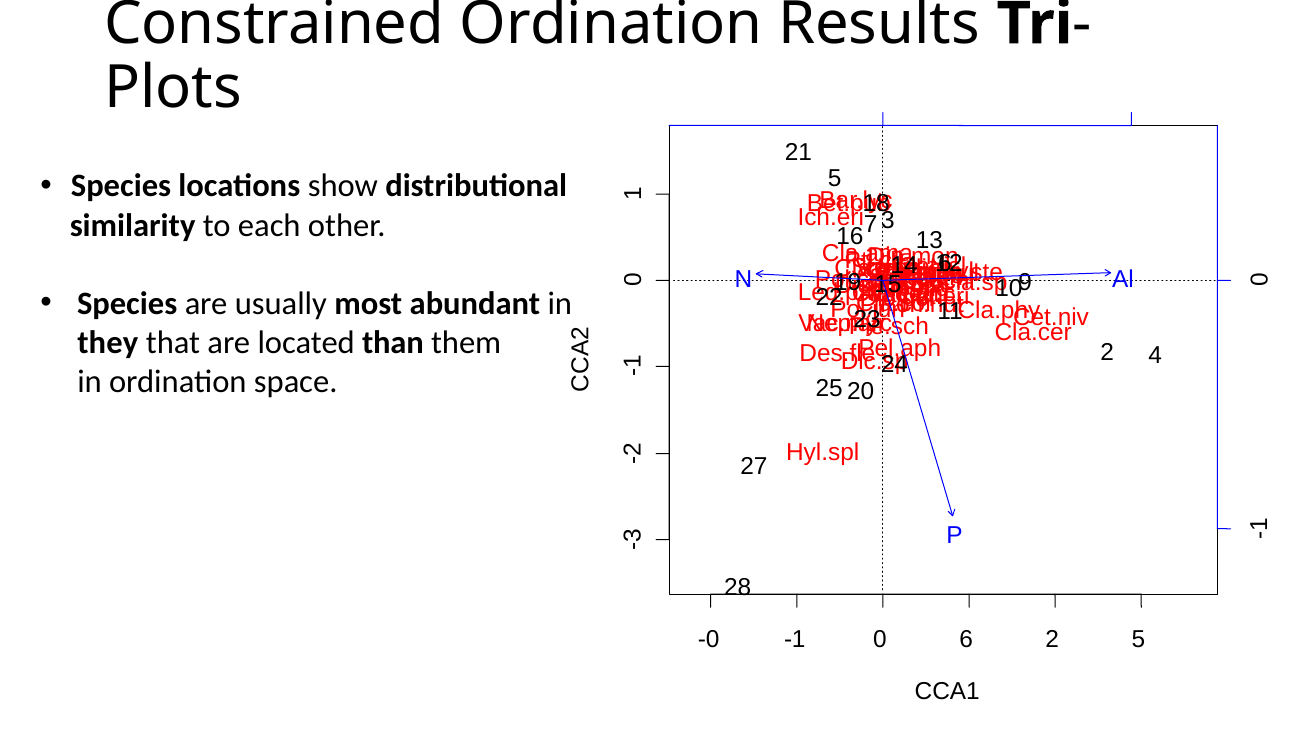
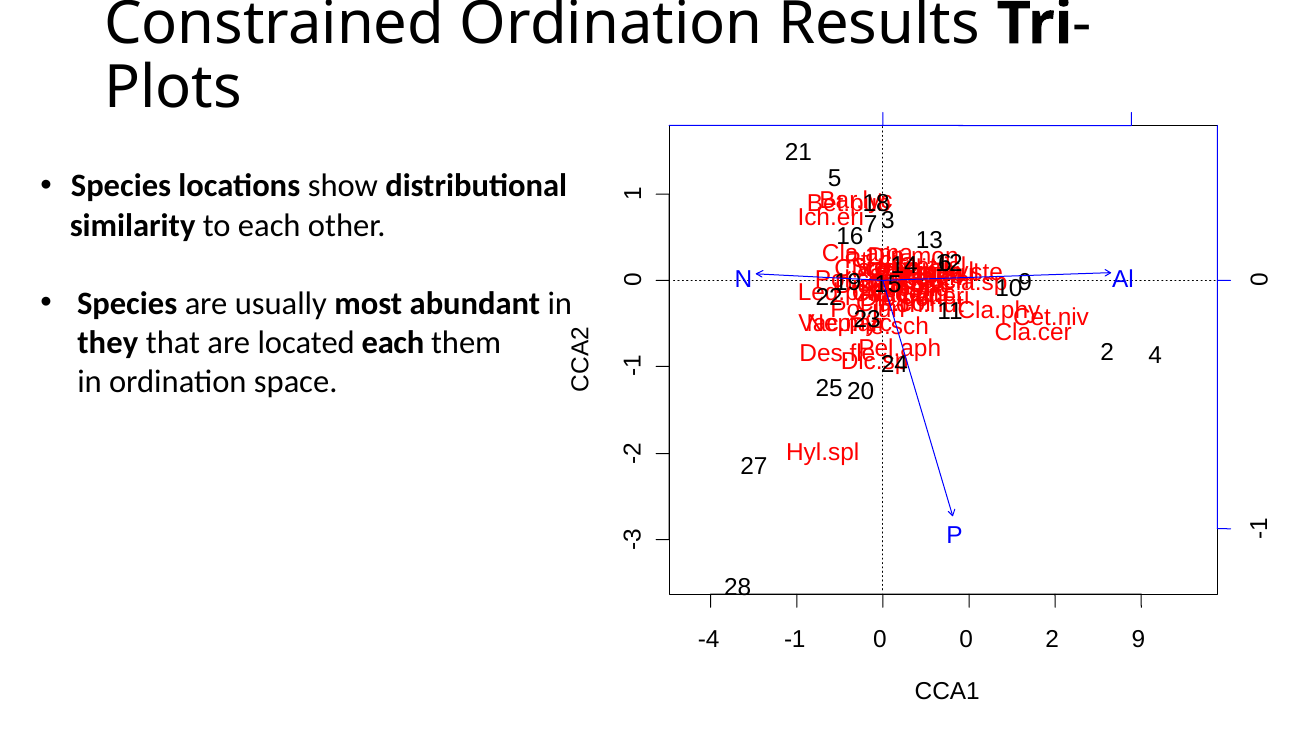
located than: than -> each (393, 343)
-0: -0 -> -4 (709, 639)
0 6: 6 -> 0 (966, 639)
5: 5 -> 9 (1138, 639)
